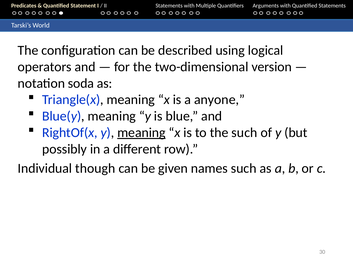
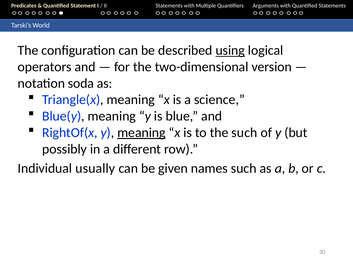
using underline: none -> present (230, 51)
anyone: anyone -> science (219, 100)
though: though -> usually (95, 169)
